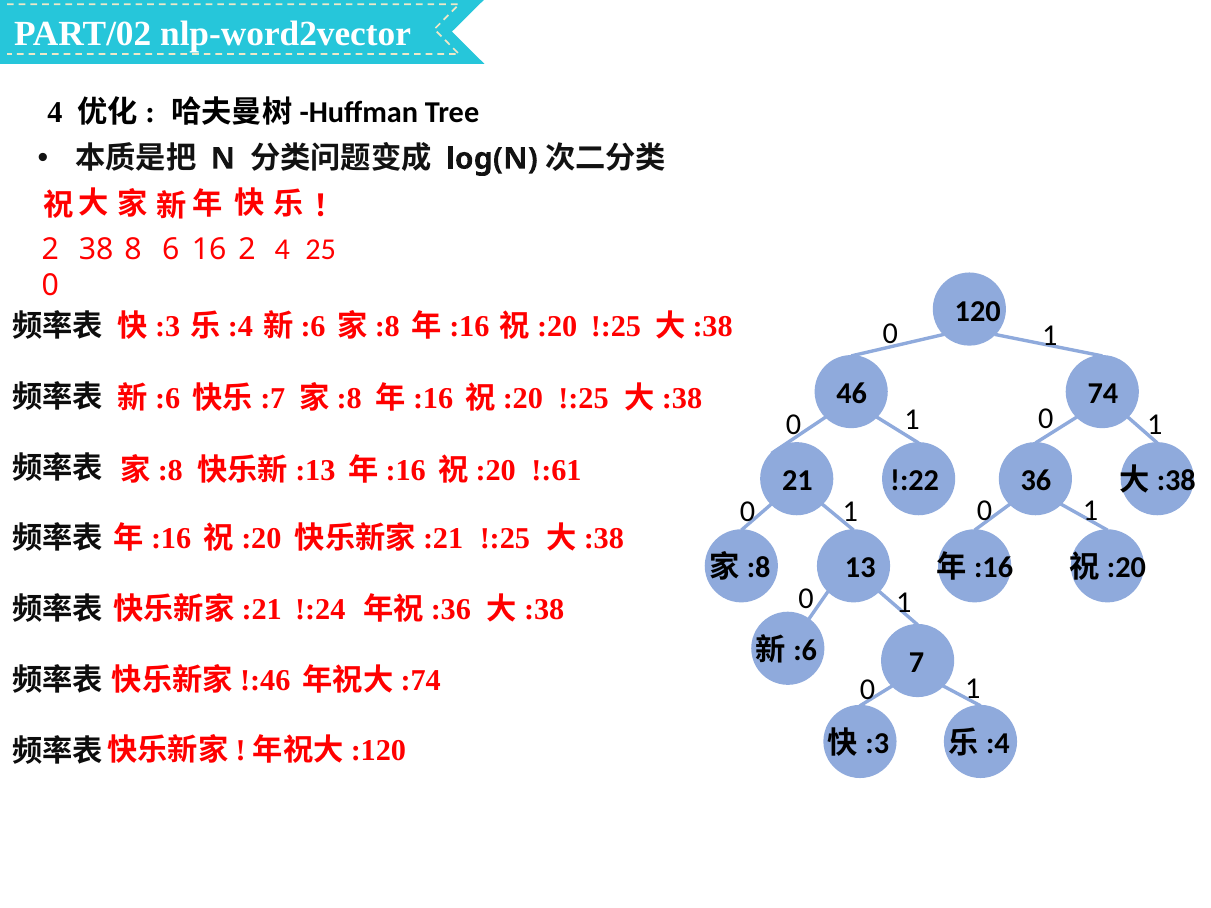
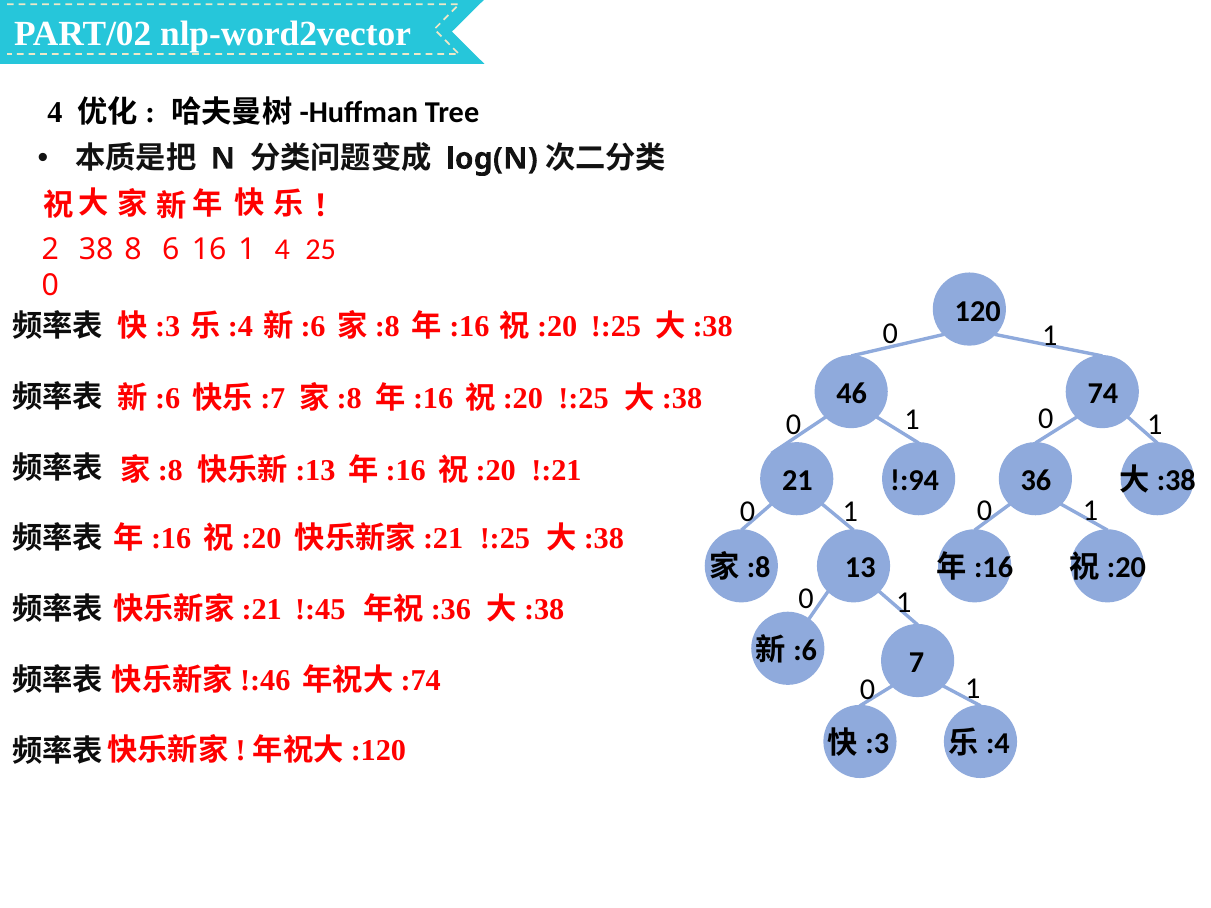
16 2: 2 -> 1 (247, 250)
!:61: !:61 -> !:21 (556, 470)
!:22: !:22 -> !:94 (915, 481)
!:24: !:24 -> !:45 (320, 610)
